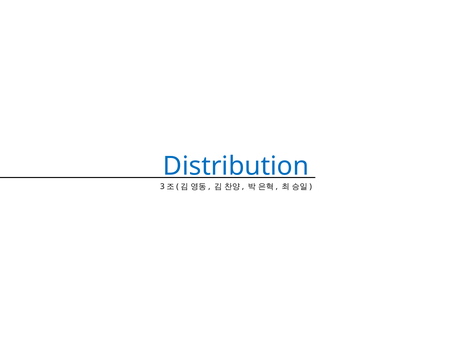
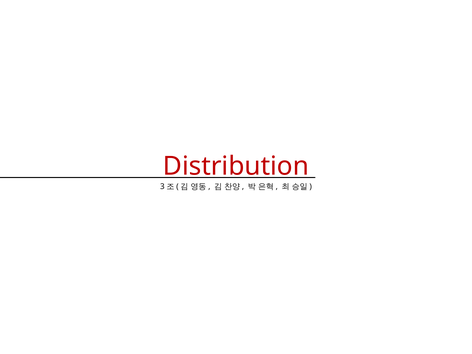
Distribution colour: blue -> red (236, 166)
